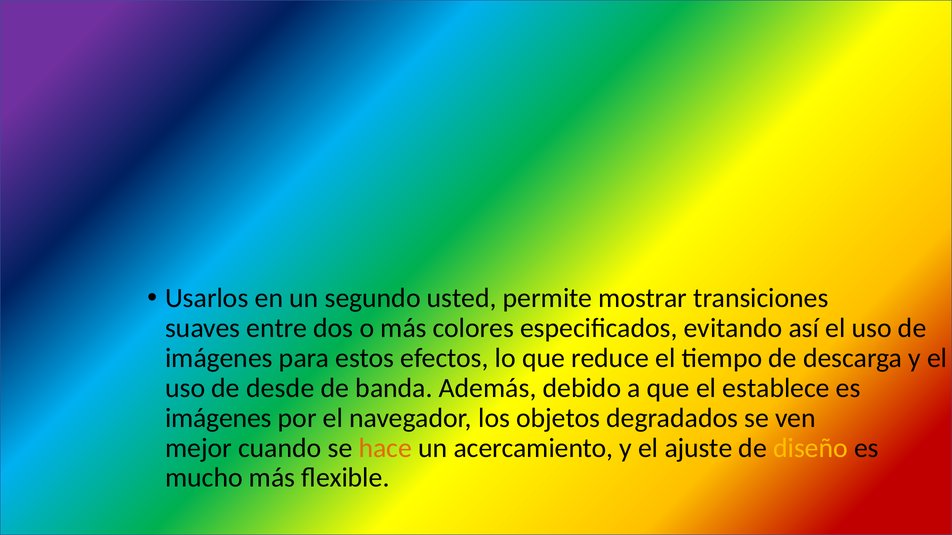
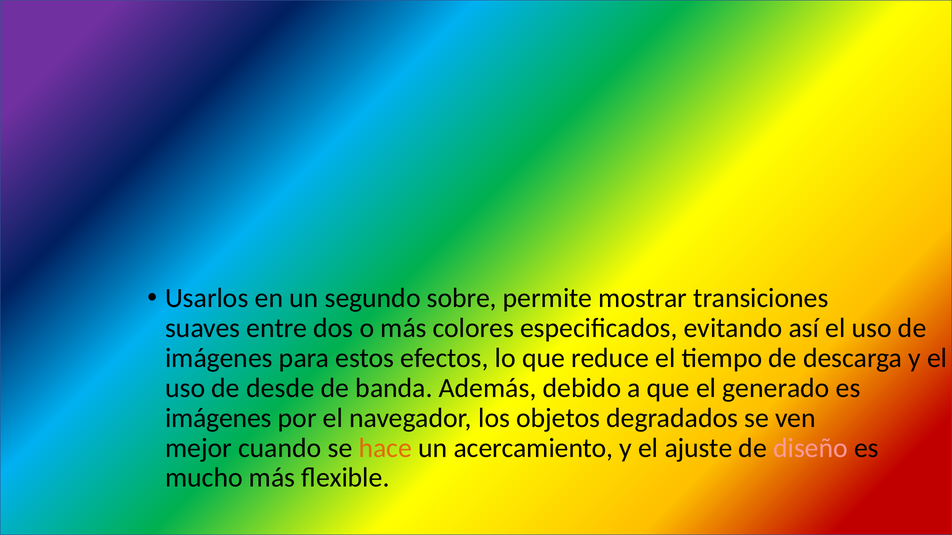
usted: usted -> sobre (462, 298)
establece: establece -> generado (776, 388)
diseño colour: yellow -> pink (810, 448)
